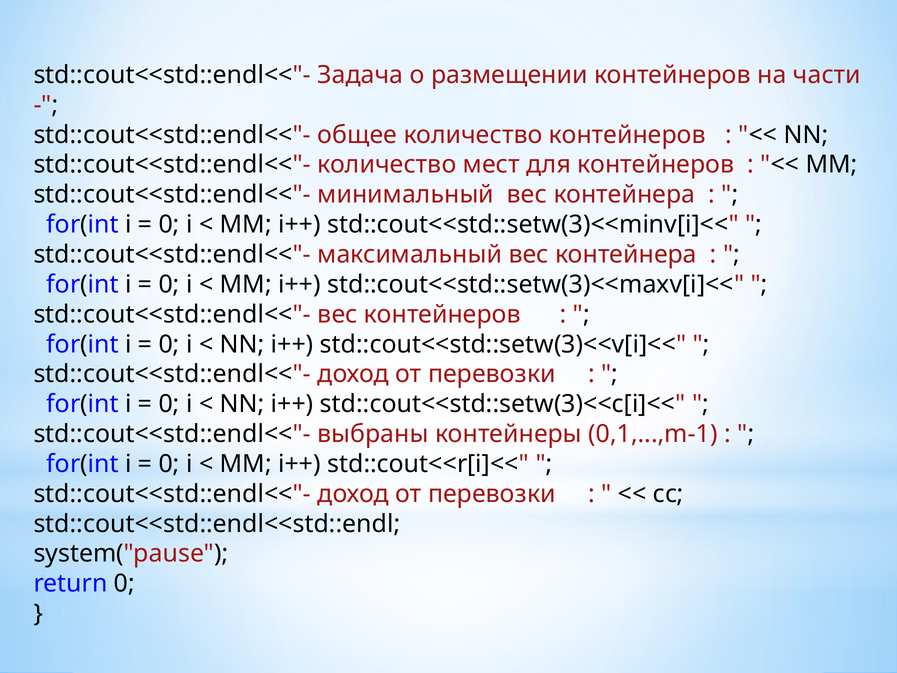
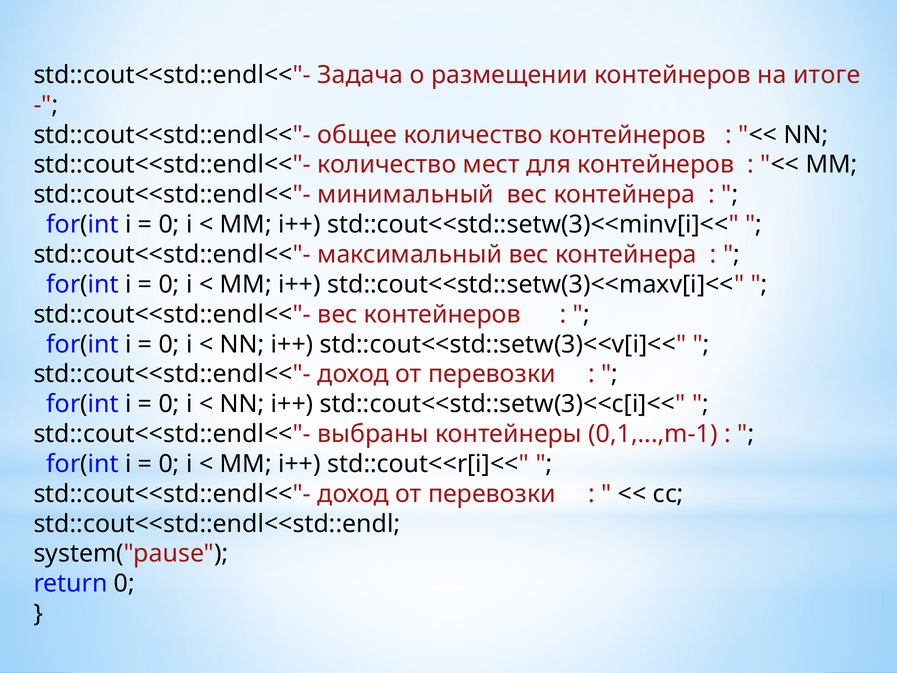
части: части -> итоге (827, 75)
